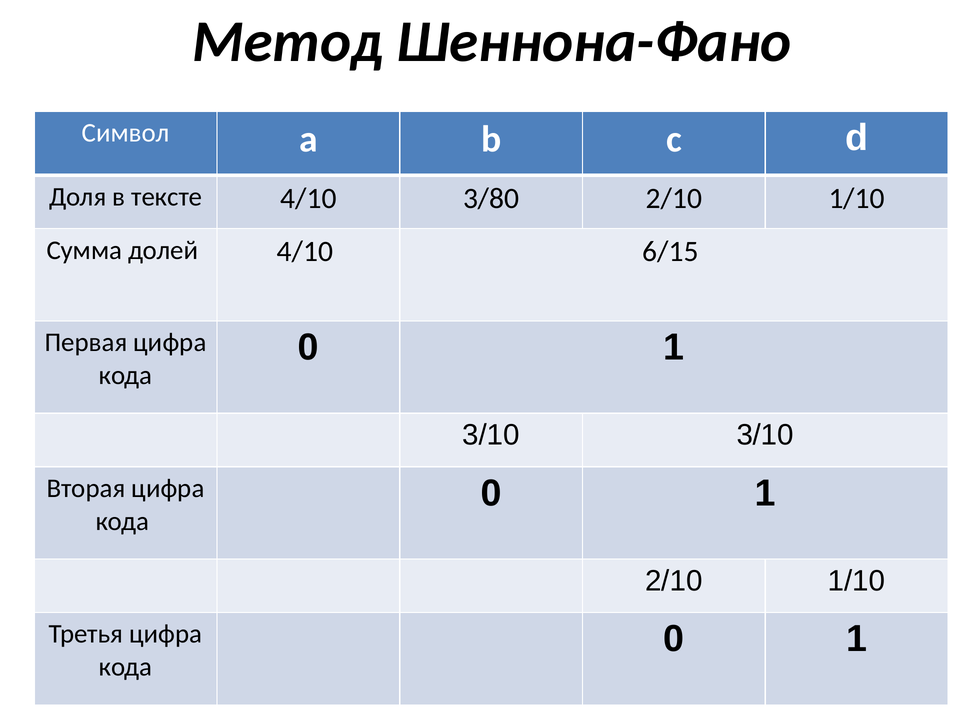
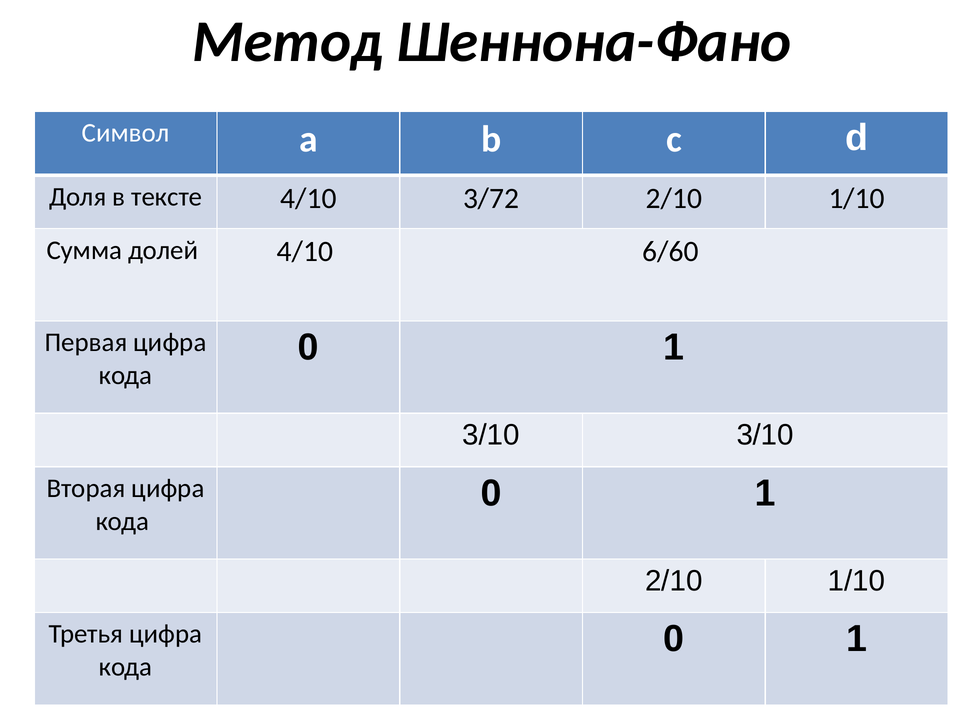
3/80: 3/80 -> 3/72 (491, 198)
6/15: 6/15 -> 6/60 (670, 252)
